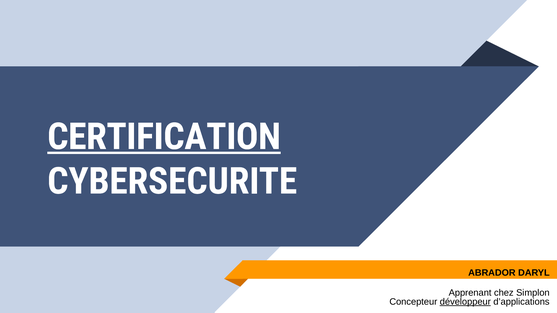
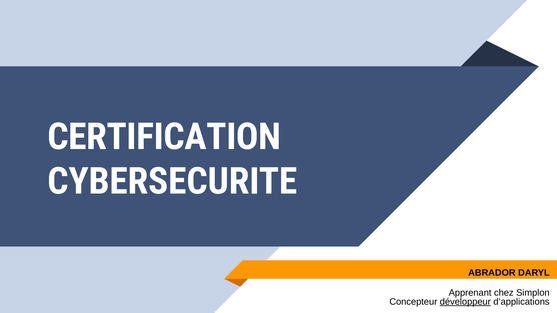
CERTIFICATION underline: present -> none (164, 137)
